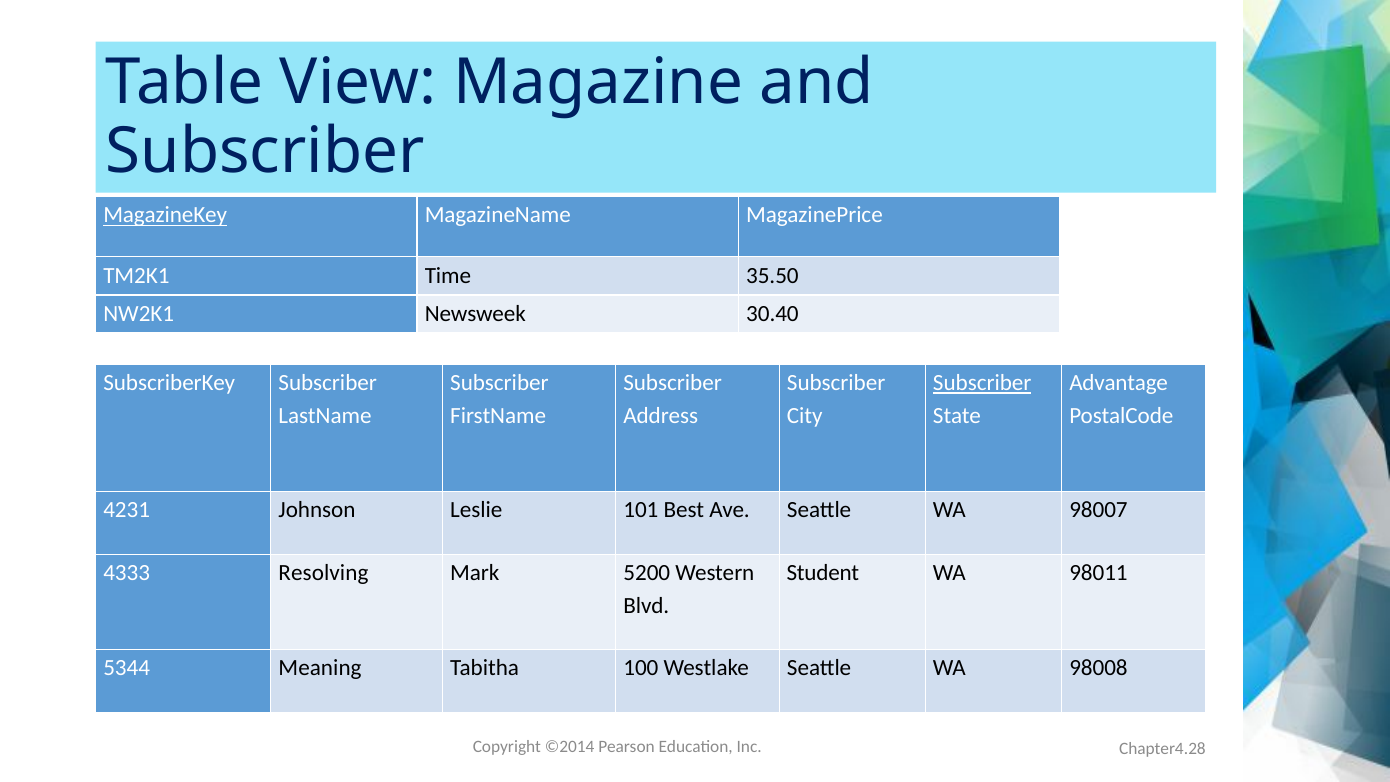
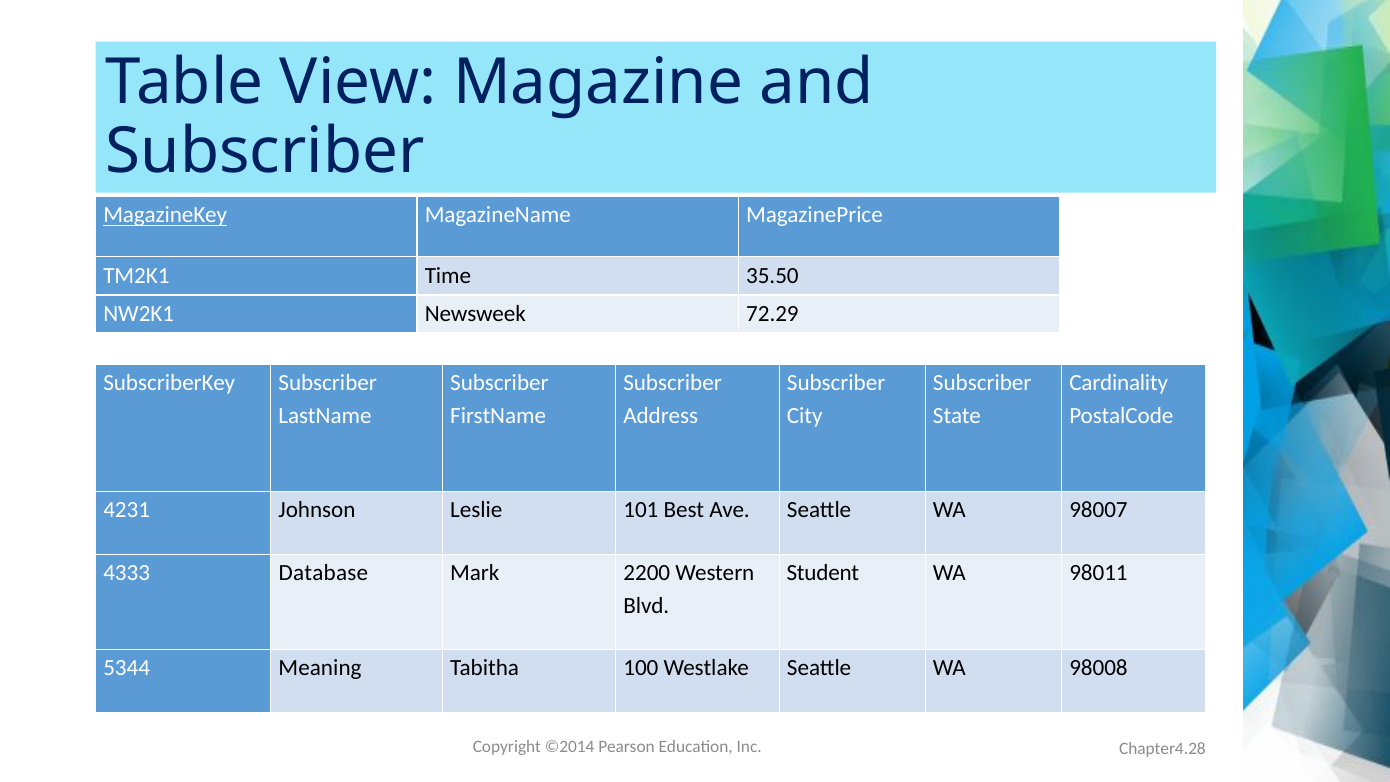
30.40: 30.40 -> 72.29 (772, 314)
Subscriber underline: present -> none (982, 383)
Advantage: Advantage -> Cardinality (1119, 383)
Resolving: Resolving -> Database (323, 573)
5200: 5200 -> 2200 (647, 573)
